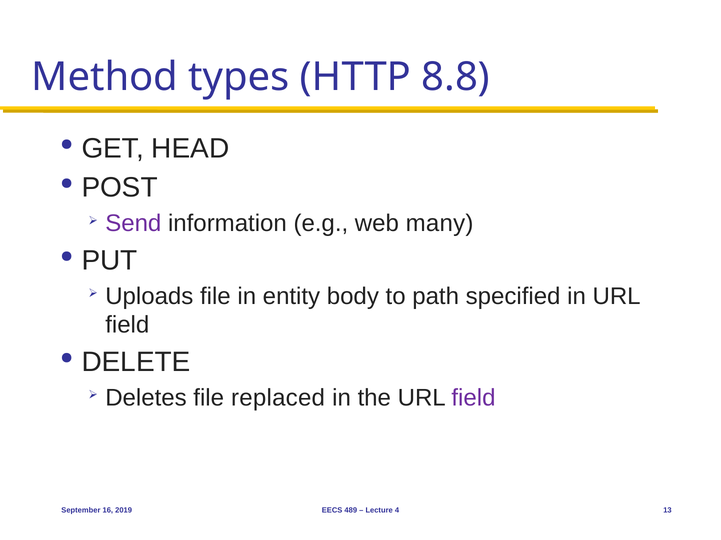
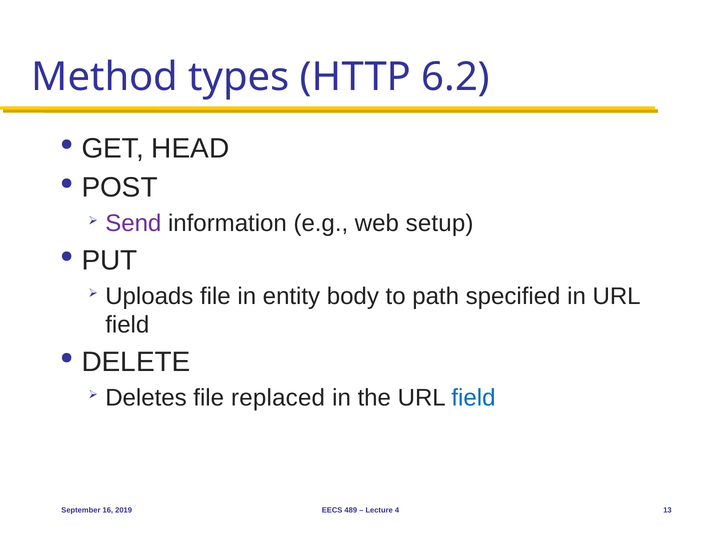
8.8: 8.8 -> 6.2 (456, 77)
many: many -> setup (440, 224)
field colour: purple -> blue (473, 398)
